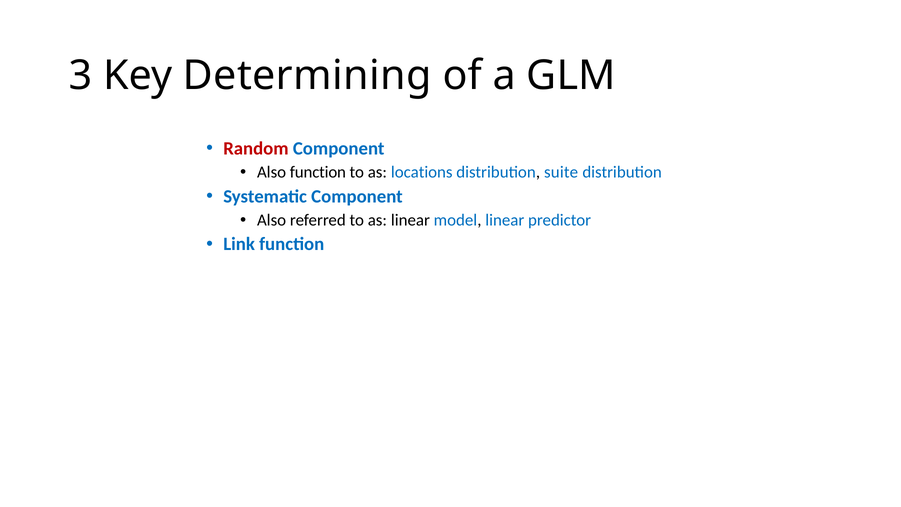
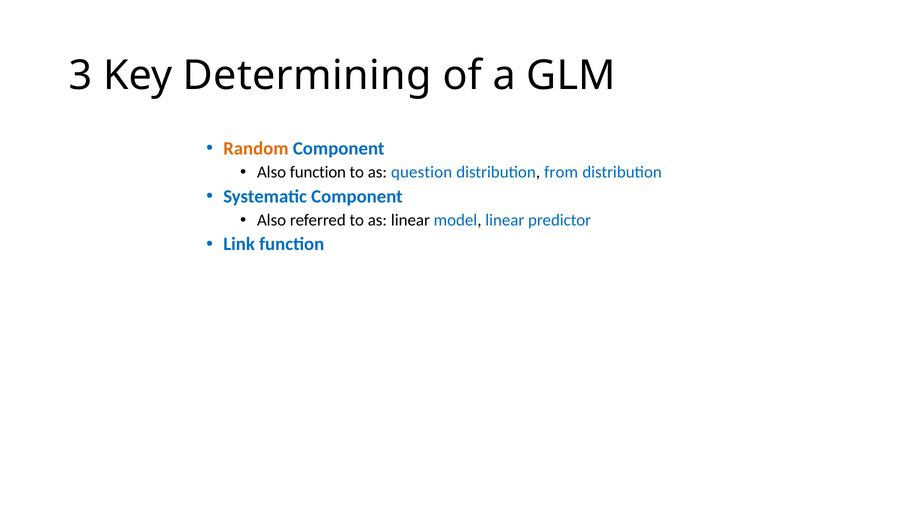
Random colour: red -> orange (256, 148)
locations: locations -> question (422, 172)
suite: suite -> from (561, 172)
